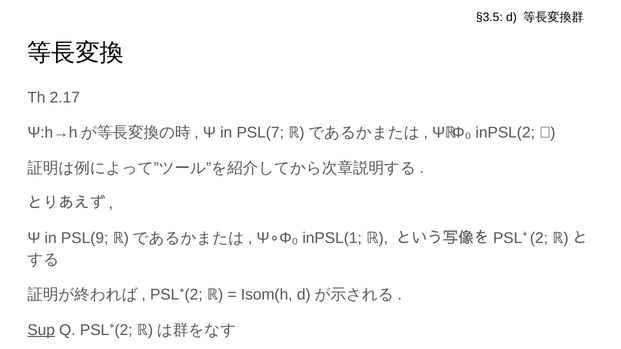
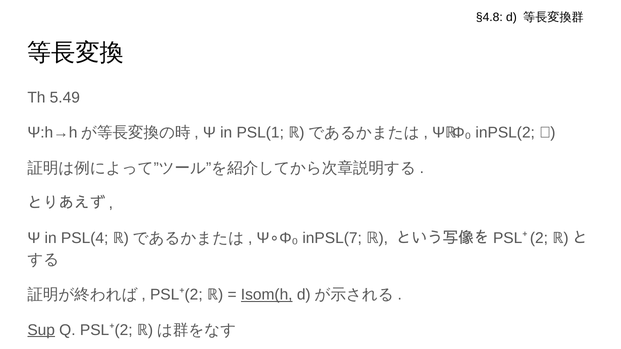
§3.5: §3.5 -> §4.8 (489, 17)
2.17: 2.17 -> 5.49 (65, 98)
PSL(7: PSL(7 -> PSL(1 (260, 133)
PSL(9: PSL(9 -> PSL(4 (85, 238)
inPSL(1: inPSL(1 -> inPSL(7 (332, 238)
Isom(h underline: none -> present (267, 295)
